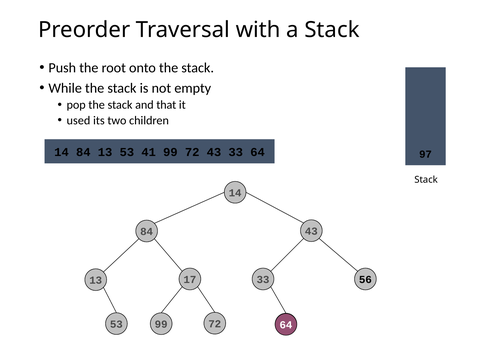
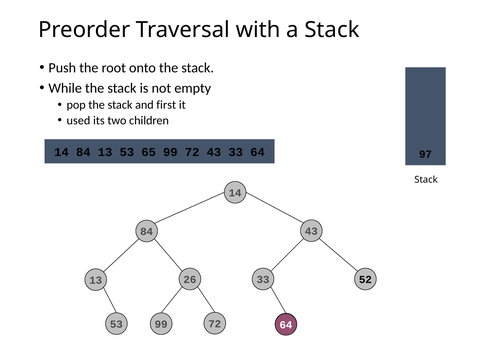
that: that -> first (166, 105)
41: 41 -> 65 (149, 152)
17: 17 -> 26 (190, 280)
56: 56 -> 52 (365, 280)
